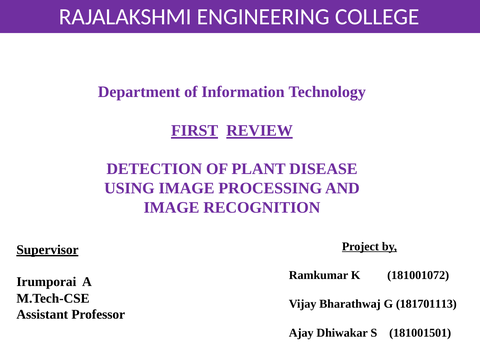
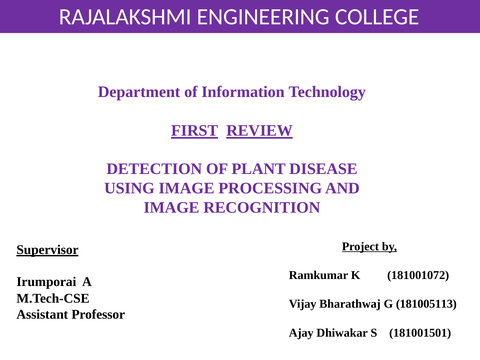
181701113: 181701113 -> 181005113 (426, 304)
